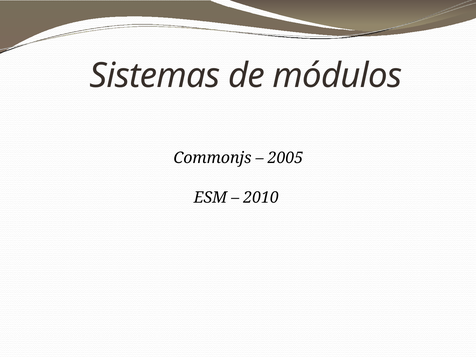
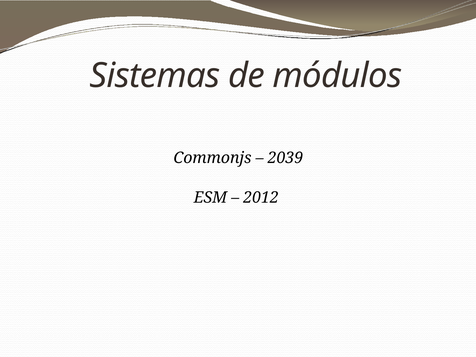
2005: 2005 -> 2039 (285, 158)
2010: 2010 -> 2012 (261, 197)
